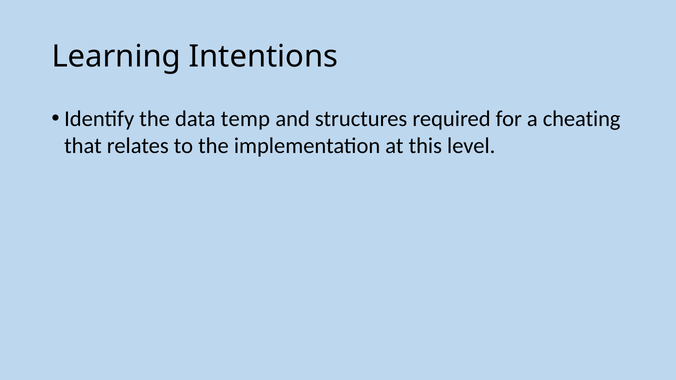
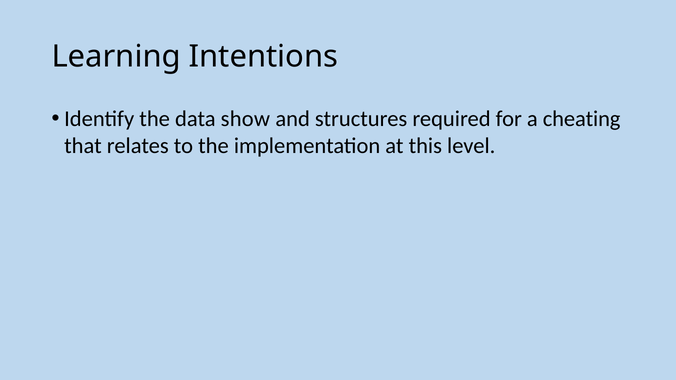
temp: temp -> show (245, 119)
